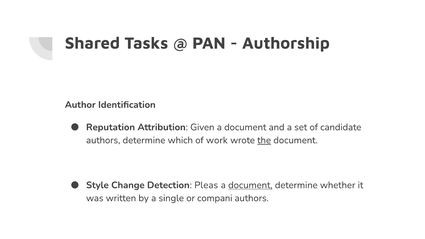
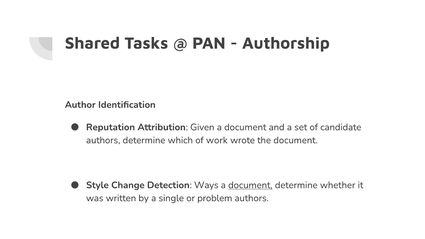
the underline: present -> none (264, 140)
Pleas: Pleas -> Ways (206, 185)
compani: compani -> problem (215, 198)
